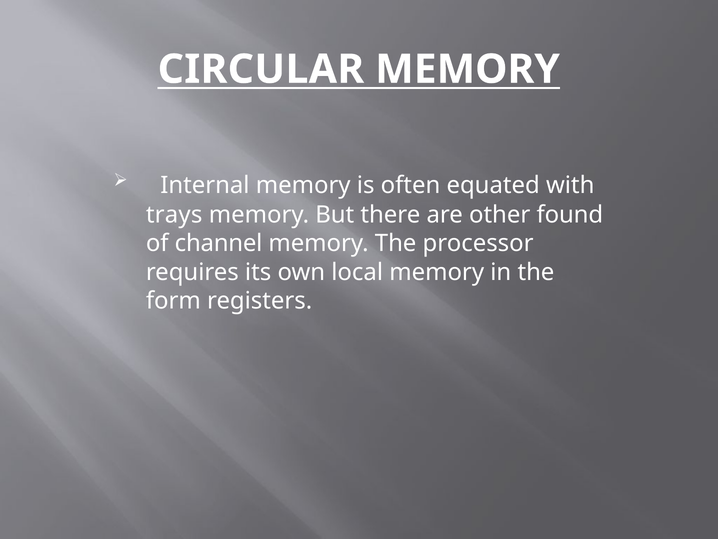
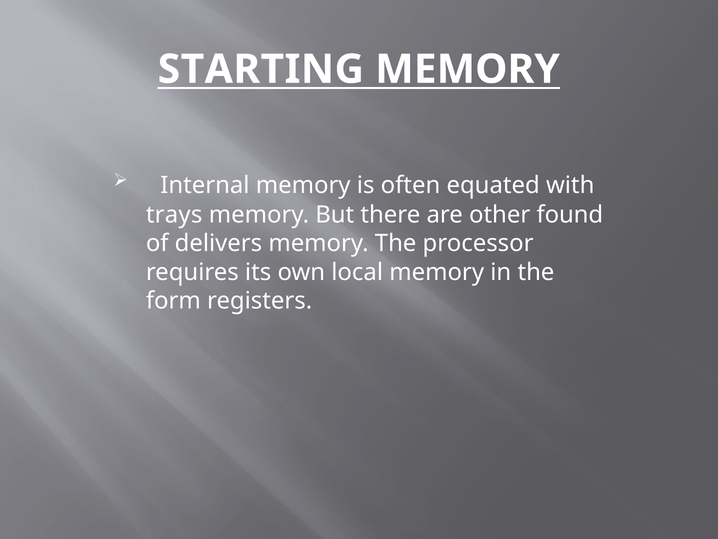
CIRCULAR: CIRCULAR -> STARTING (261, 69)
channel: channel -> delivers (218, 243)
